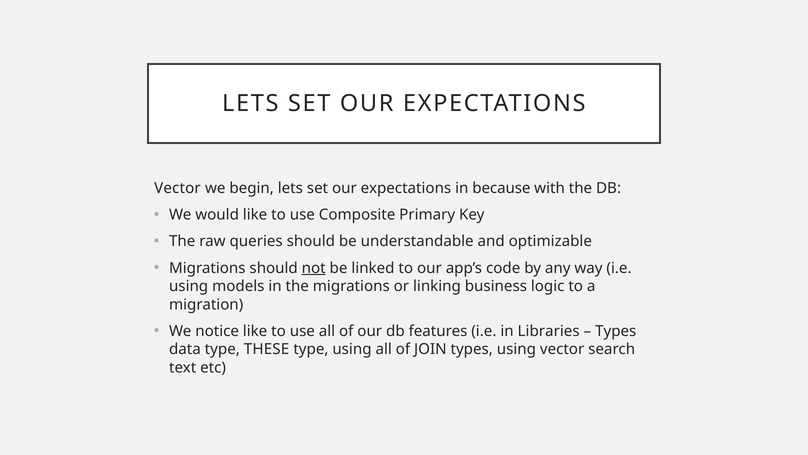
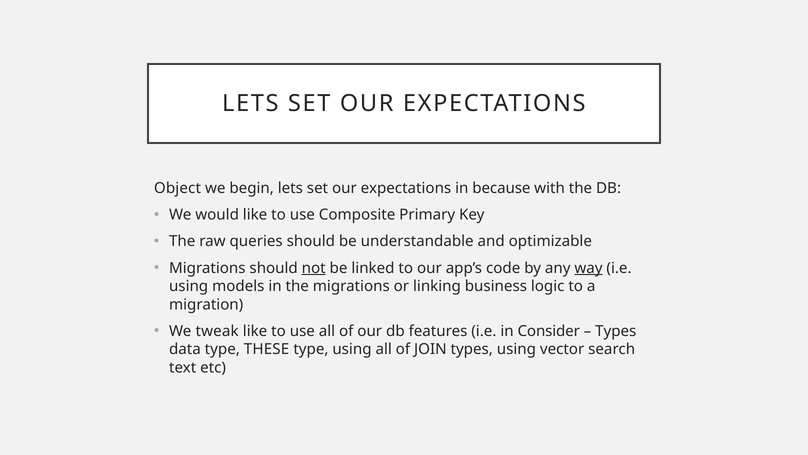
Vector: Vector -> Object (177, 188)
way underline: none -> present (589, 268)
notice: notice -> tweak (217, 331)
Libraries: Libraries -> Consider (549, 331)
